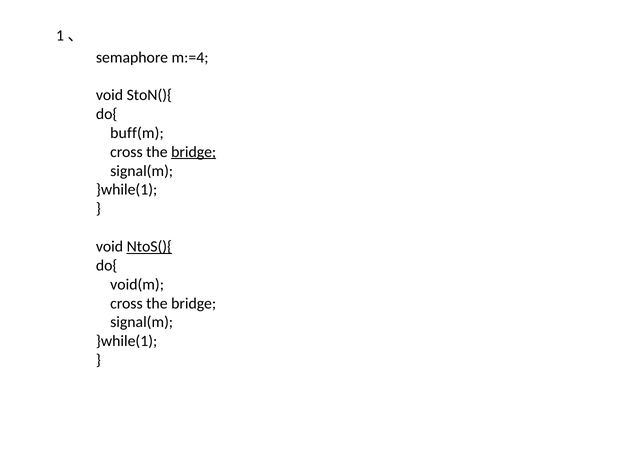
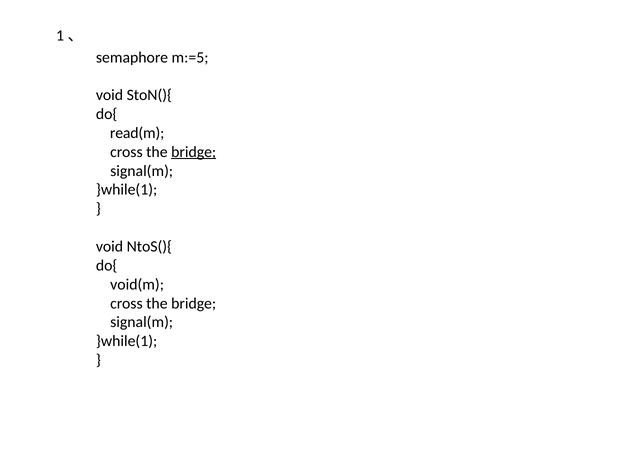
m:=4: m:=4 -> m:=5 (190, 57)
buff(m: buff(m -> read(m (137, 133)
NtoS(){ underline: present -> none (149, 247)
